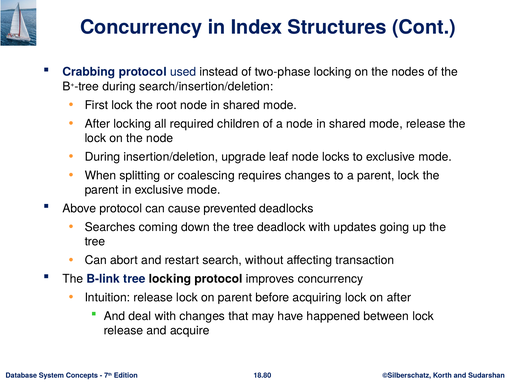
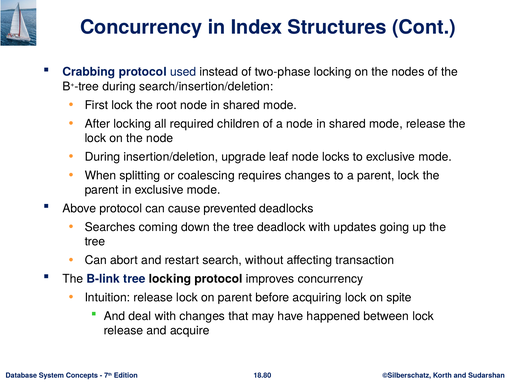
on after: after -> spite (399, 298)
